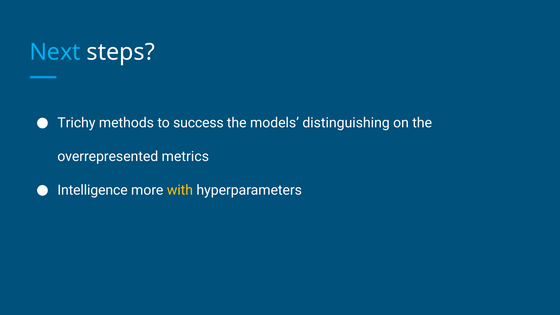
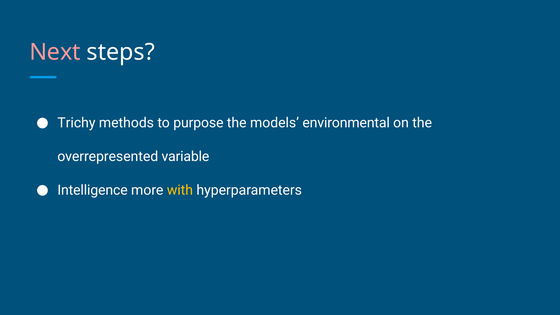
Next colour: light blue -> pink (55, 52)
success: success -> purpose (198, 123)
distinguishing: distinguishing -> environmental (346, 123)
metrics: metrics -> variable (185, 157)
